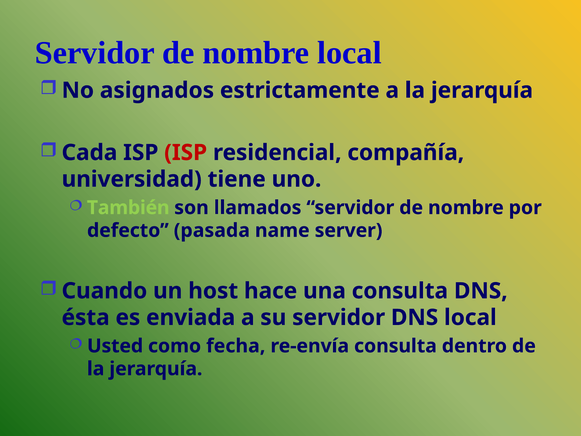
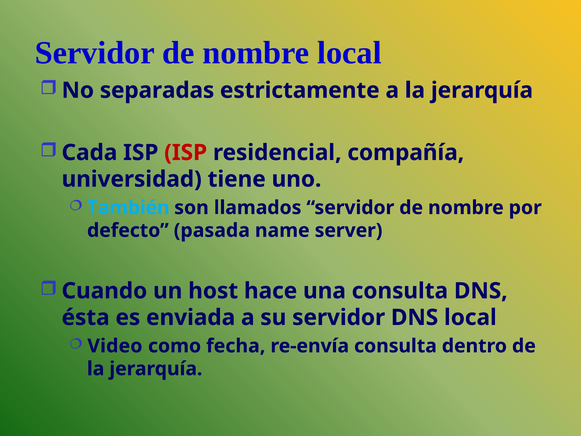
asignados: asignados -> separadas (157, 90)
También colour: light green -> light blue (128, 208)
Usted: Usted -> Video (115, 346)
